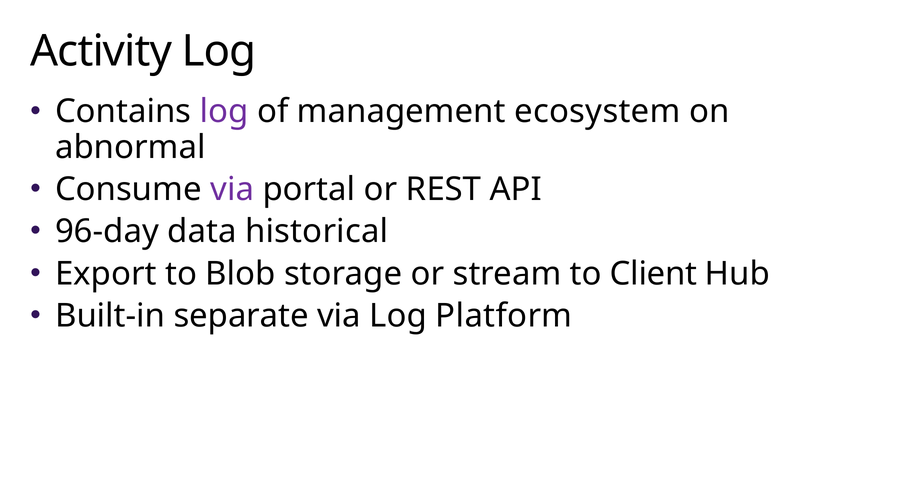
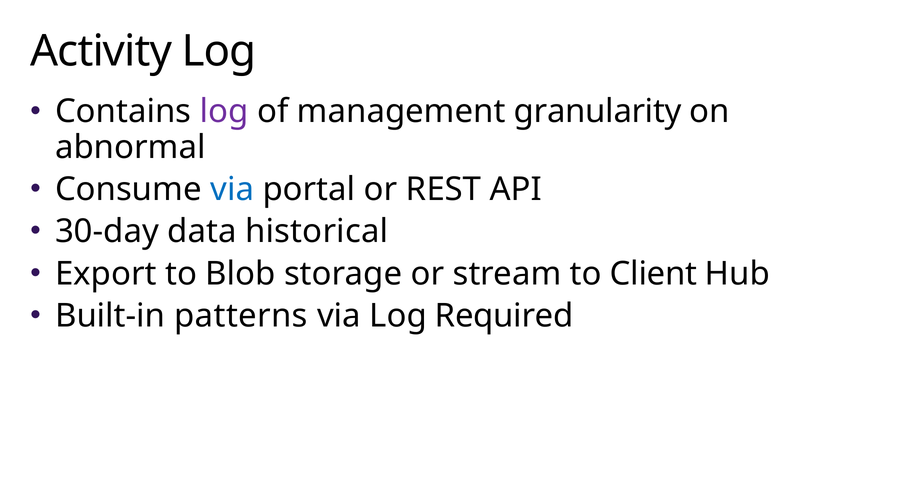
ecosystem: ecosystem -> granularity (598, 112)
via colour: purple -> blue (232, 190)
96-day: 96-day -> 30-day (107, 232)
separate: separate -> patterns (241, 316)
Platform: Platform -> Required (504, 316)
